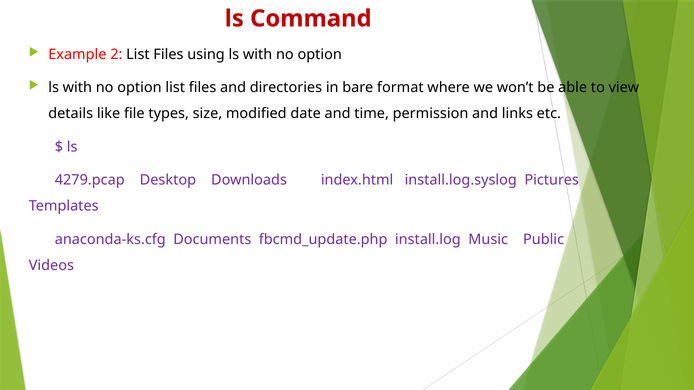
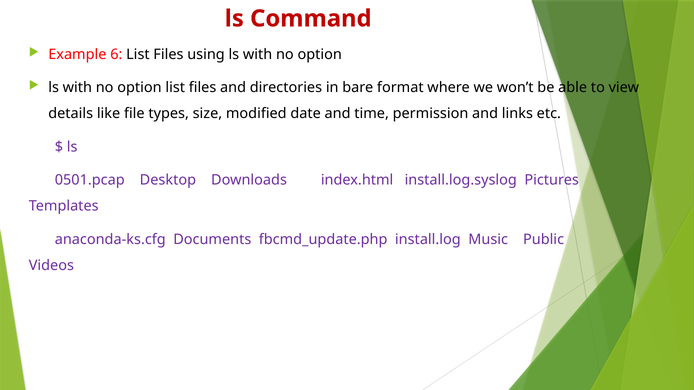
2: 2 -> 6 (116, 54)
4279.pcap: 4279.pcap -> 0501.pcap (90, 180)
